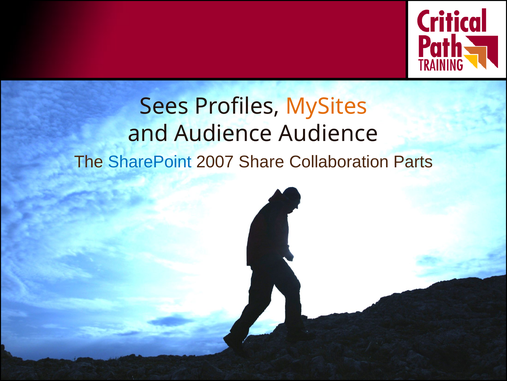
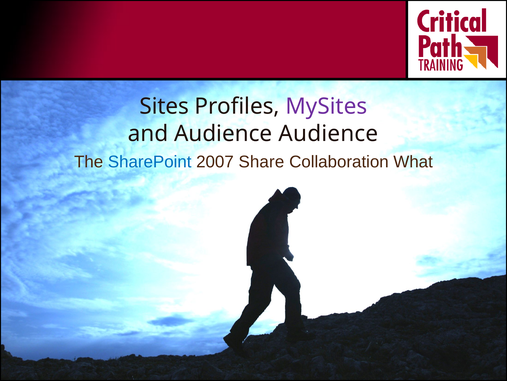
Sees: Sees -> Sites (164, 106)
MySites colour: orange -> purple (326, 106)
Parts: Parts -> What (413, 162)
